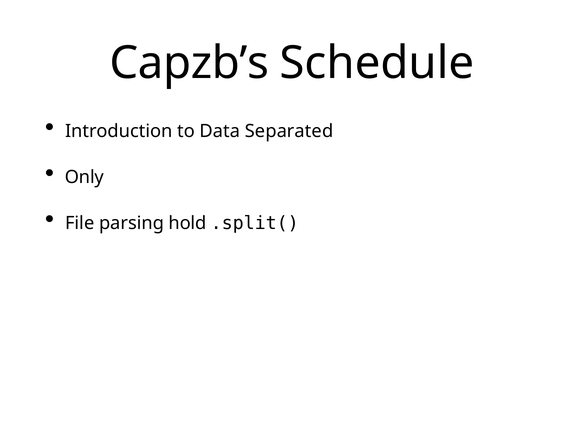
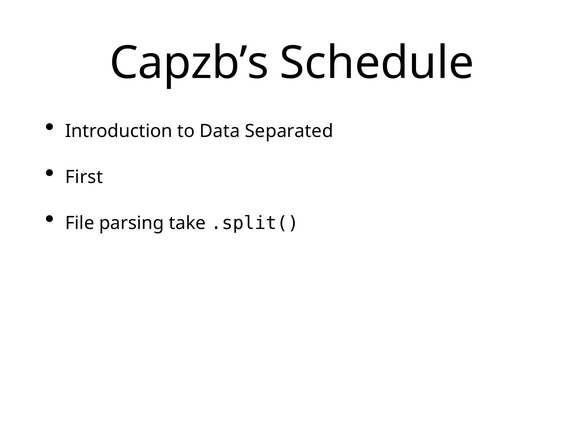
Only: Only -> First (84, 177)
hold: hold -> take (187, 223)
